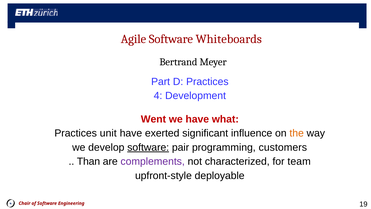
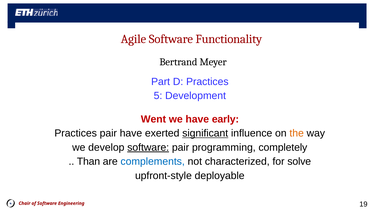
Whiteboards: Whiteboards -> Functionality (229, 39)
4: 4 -> 5 (158, 96)
what: what -> early (225, 119)
Practices unit: unit -> pair (108, 133)
significant underline: none -> present (205, 133)
customers: customers -> completely (283, 147)
complements colour: purple -> blue (153, 161)
team: team -> solve (299, 161)
